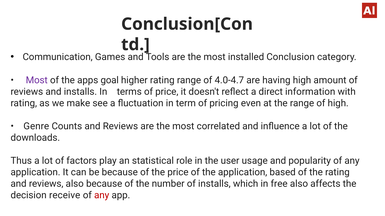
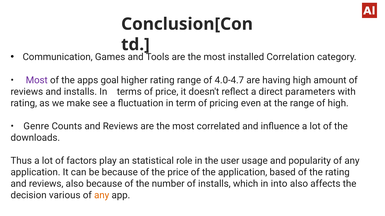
Conclusion: Conclusion -> Correlation (291, 57)
information: information -> parameters (310, 92)
free: free -> into (279, 184)
receive: receive -> various (65, 196)
any colour: red -> orange (102, 196)
